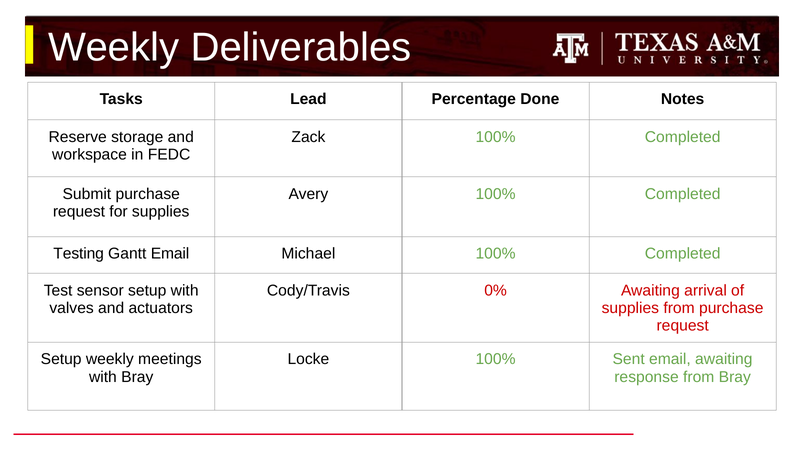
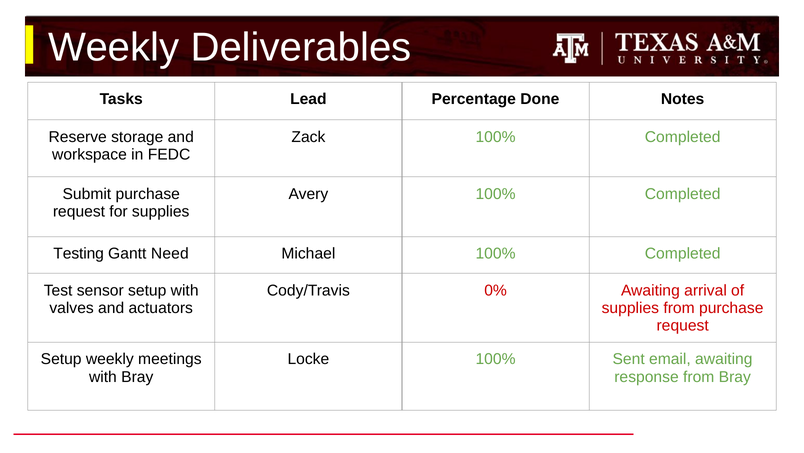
Gantt Email: Email -> Need (170, 253)
